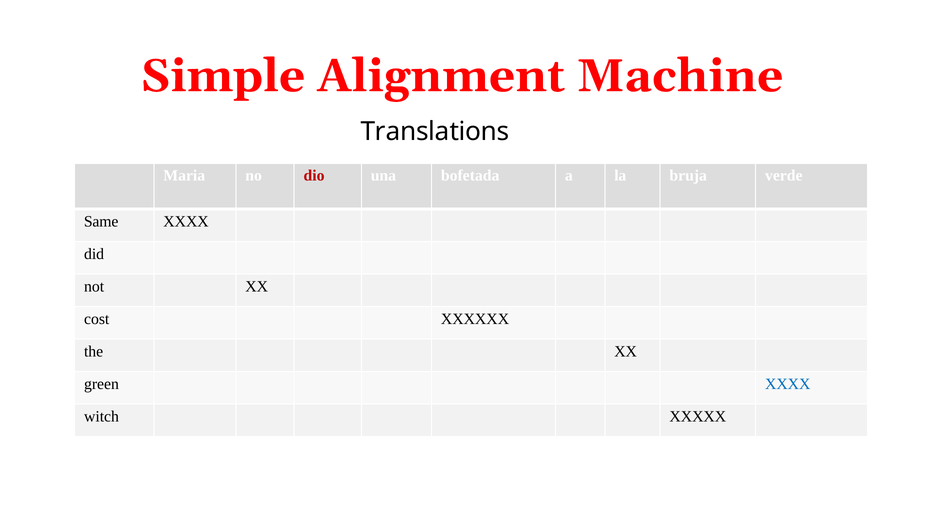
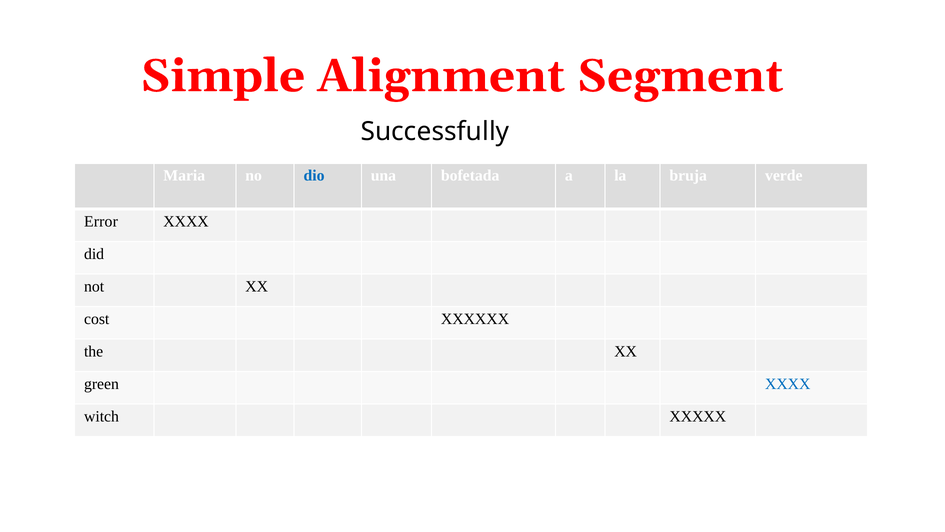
Machine: Machine -> Segment (680, 76)
Translations: Translations -> Successfully (435, 131)
dio colour: red -> blue (314, 176)
Same: Same -> Error (101, 221)
